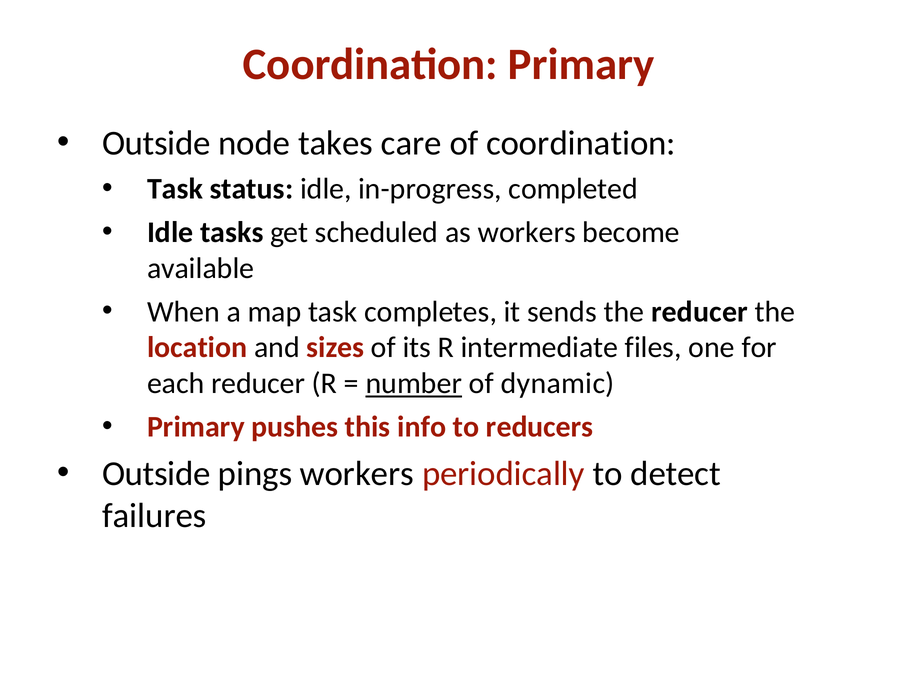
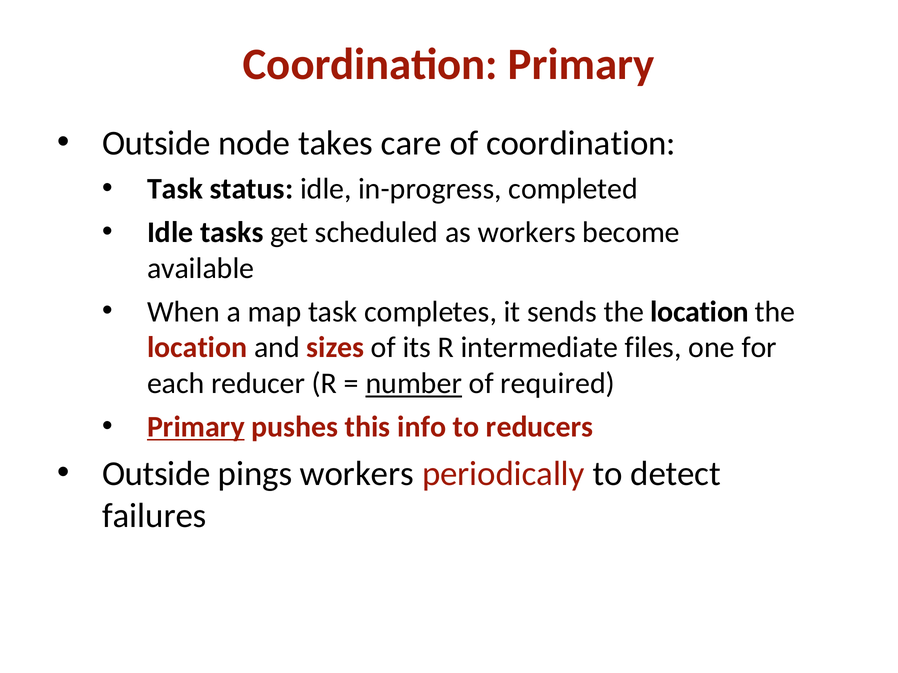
sends the reducer: reducer -> location (700, 312)
dynamic: dynamic -> required (558, 384)
Primary underline: none -> present (196, 427)
